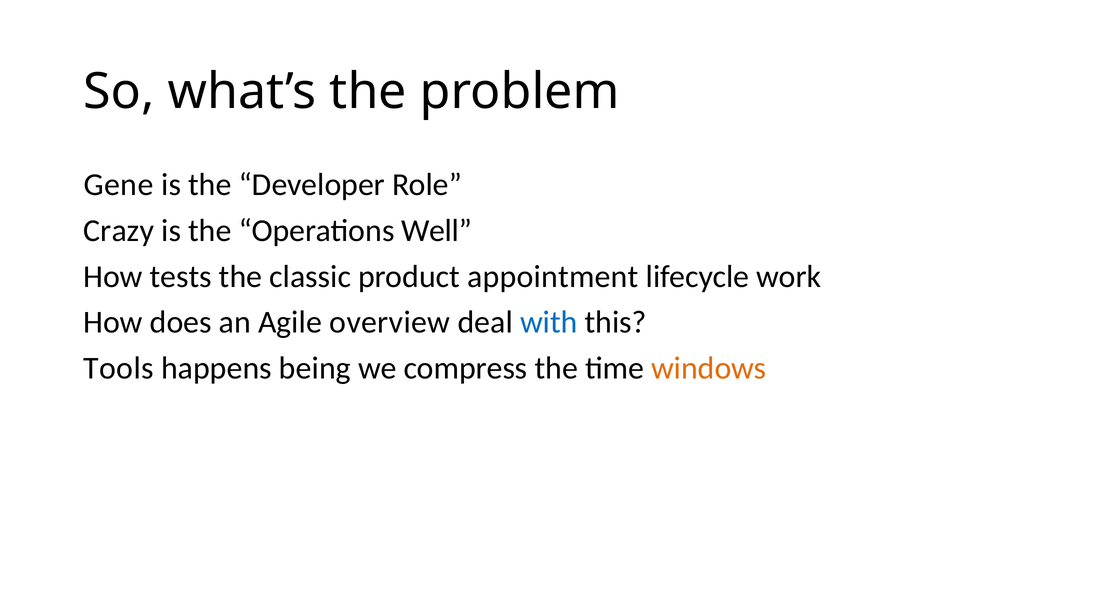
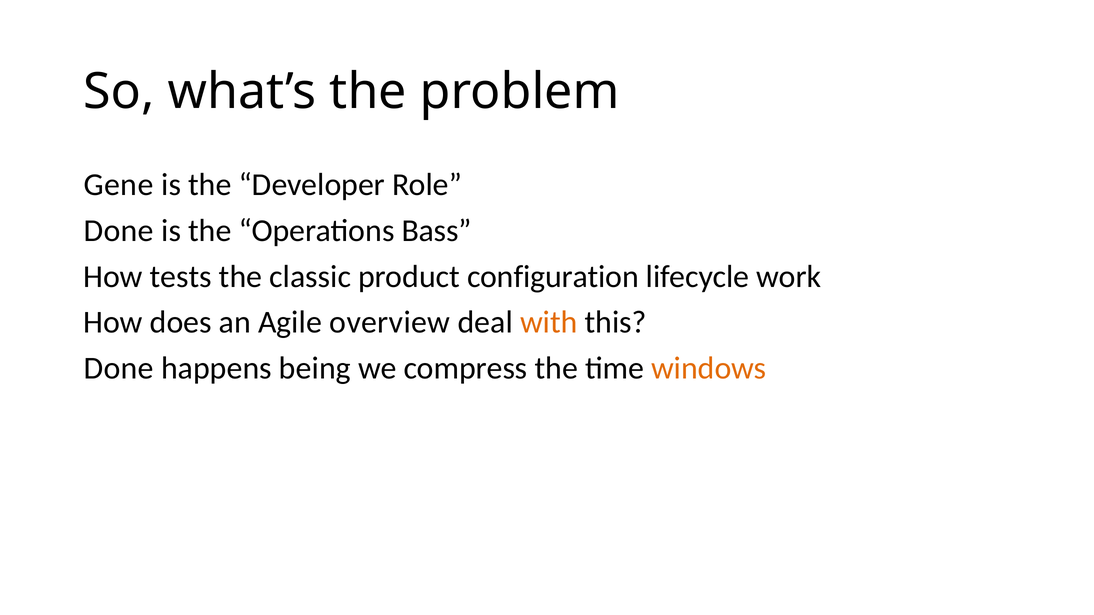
Crazy: Crazy -> Done (119, 231)
Well: Well -> Bass (437, 231)
appointment: appointment -> configuration (553, 277)
with colour: blue -> orange (549, 323)
Tools: Tools -> Done (119, 368)
